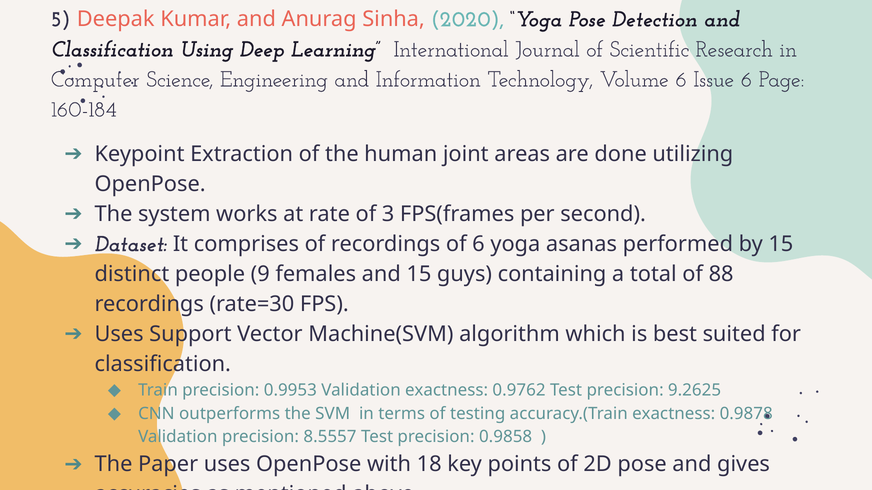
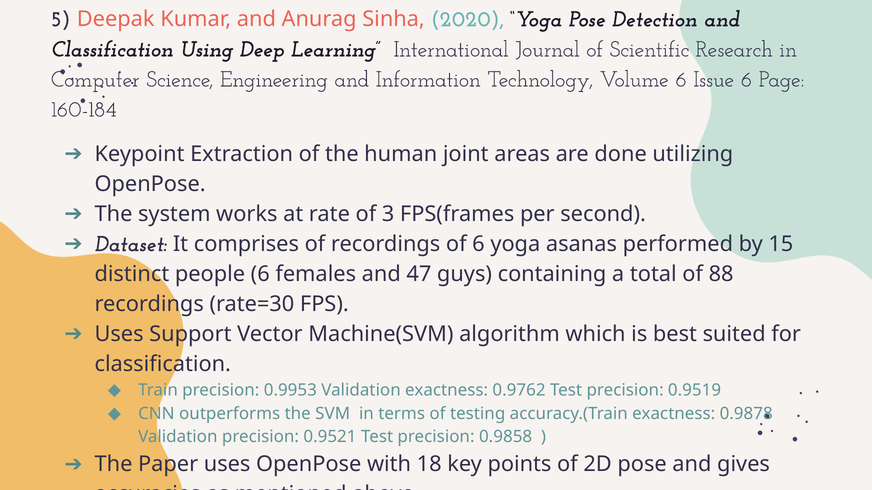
people 9: 9 -> 6 (260, 274)
and 15: 15 -> 47 (419, 274)
9.2625: 9.2625 -> 0.9519 (695, 390)
8.5557: 8.5557 -> 0.9521 (330, 437)
